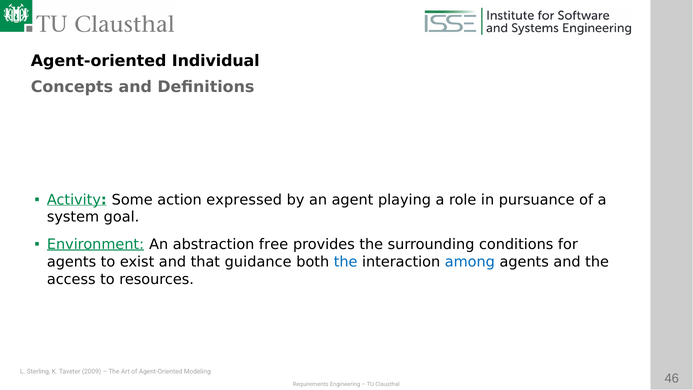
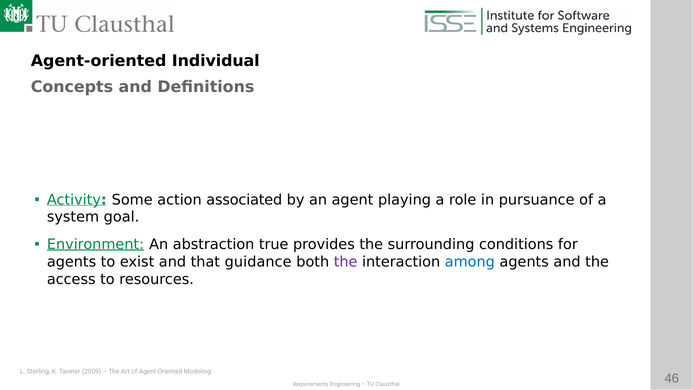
expressed: expressed -> associated (244, 200)
free: free -> true (274, 245)
the colour: blue -> purple (346, 262)
